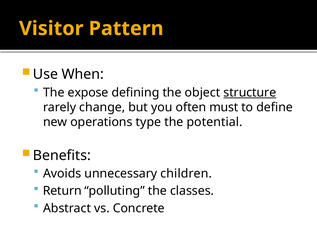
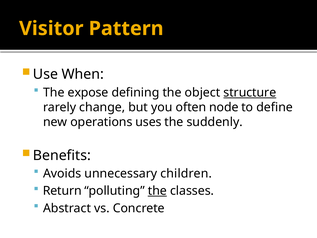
must: must -> node (224, 107)
type: type -> uses (148, 122)
potential: potential -> suddenly (215, 122)
the underline: none -> present (157, 191)
